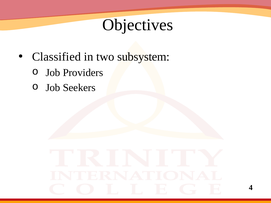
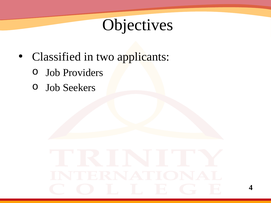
subsystem: subsystem -> applicants (143, 57)
